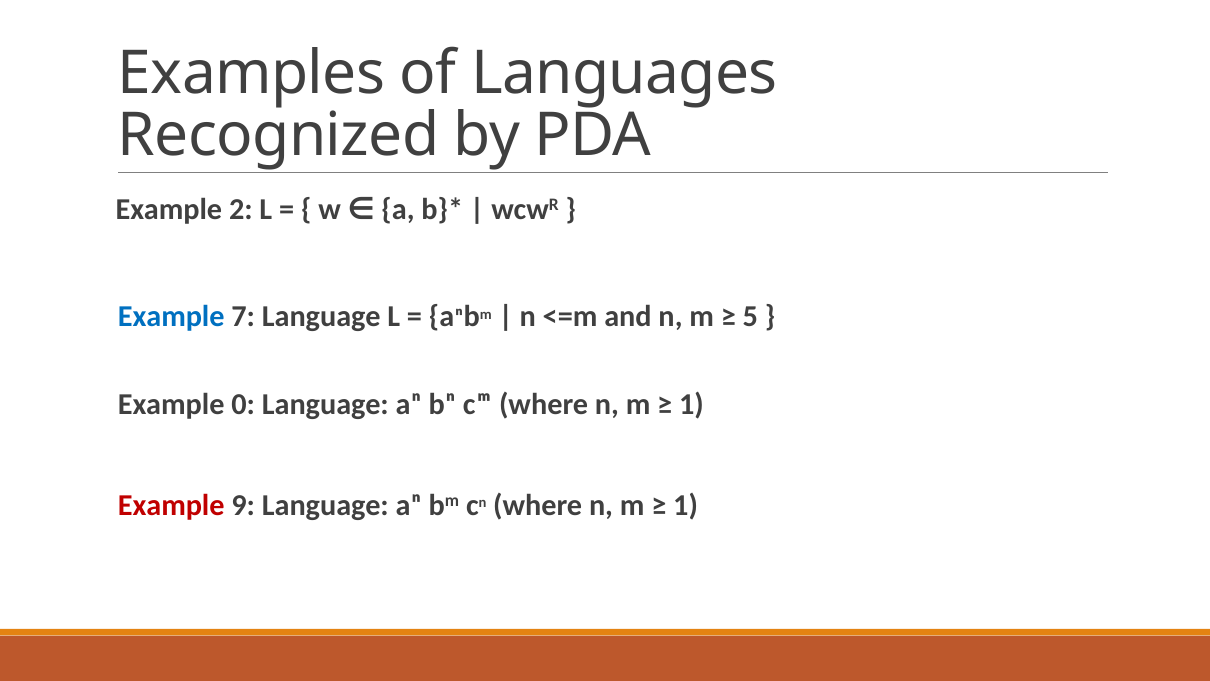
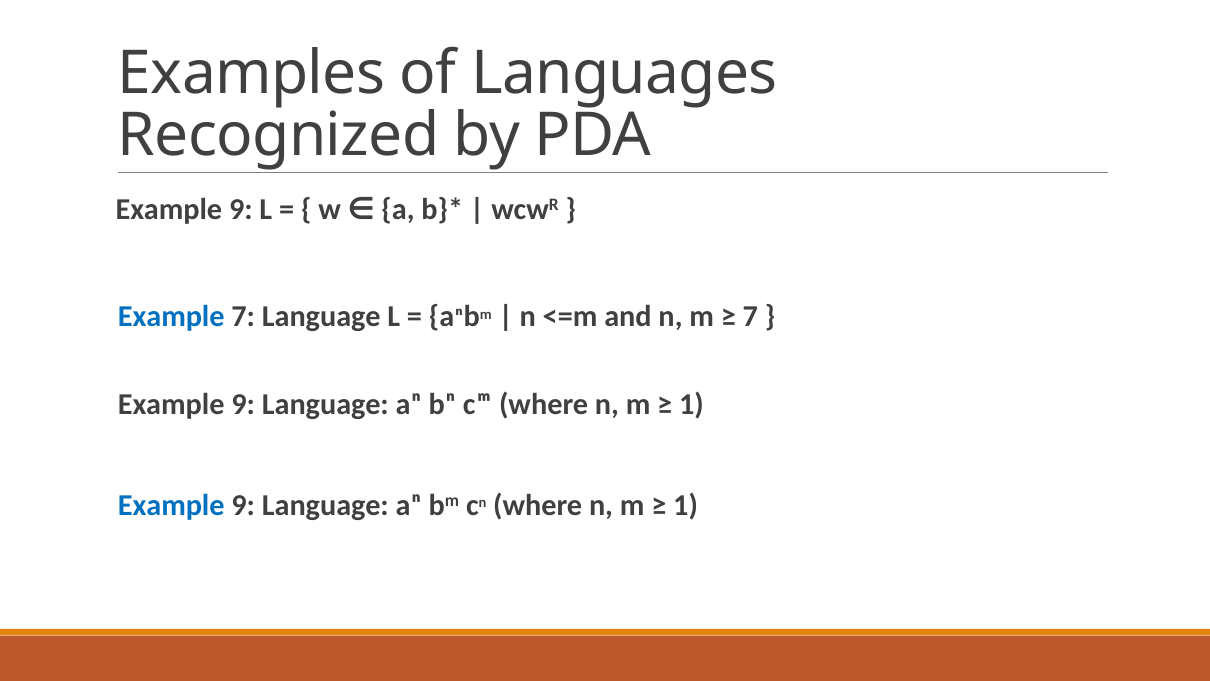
2: 2 -> 9 (241, 209)
5: 5 -> 7 (750, 317)
0: 0 -> 9 (243, 405)
Example colour: red -> blue (171, 505)
